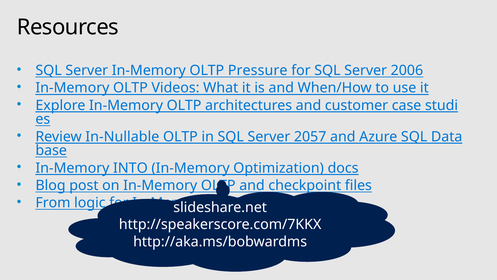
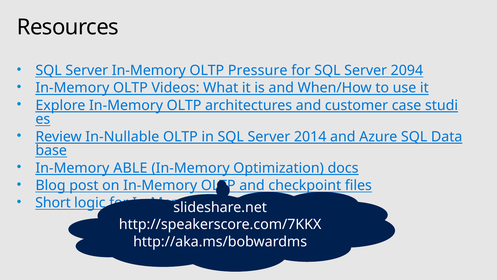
2006: 2006 -> 2094 (407, 70)
2057: 2057 -> 2014 (310, 136)
INTO: INTO -> ABLE (130, 168)
From: From -> Short (53, 202)
